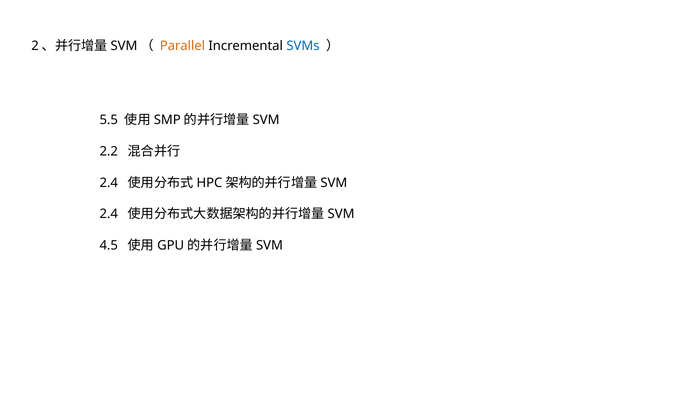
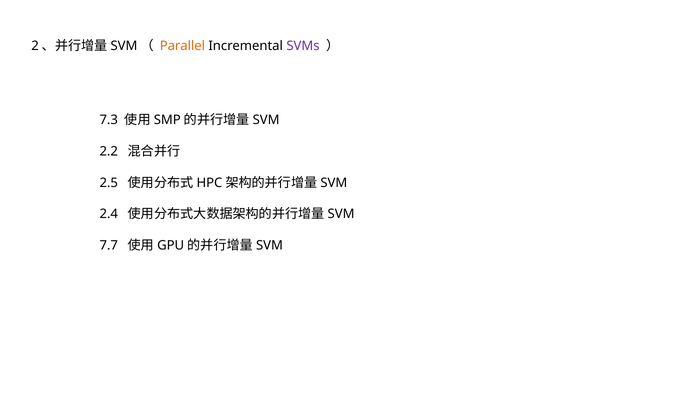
SVMs colour: blue -> purple (303, 46)
5.5: 5.5 -> 7.3 (109, 120)
2.4: 2.4 -> 2.5 (109, 183)
4.5: 4.5 -> 7.7 (109, 246)
